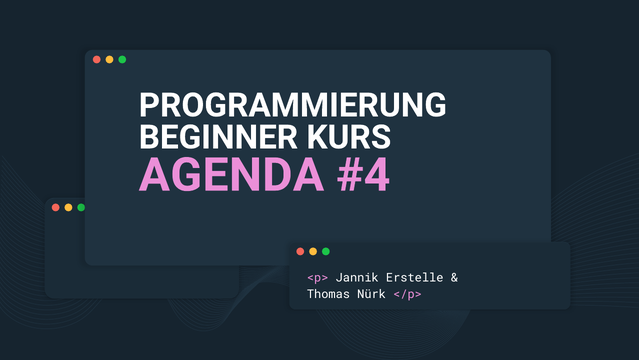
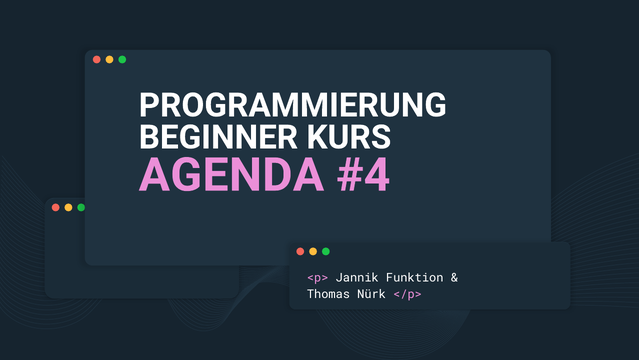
Erstelle: Erstelle -> Funktion (415, 277)
